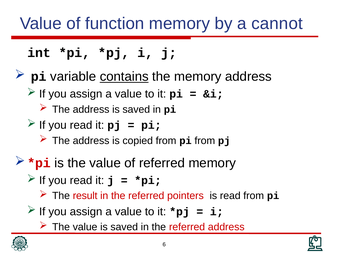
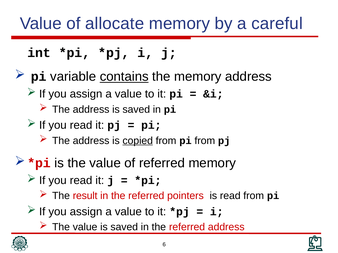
function: function -> allocate (115, 24)
cannot: cannot -> careful (277, 24)
copied underline: none -> present (138, 141)
